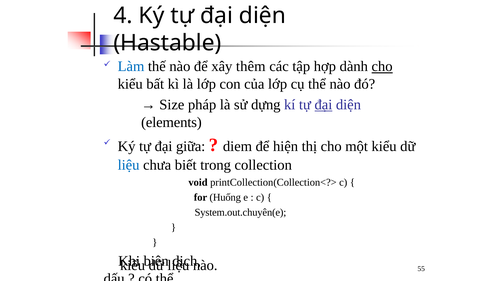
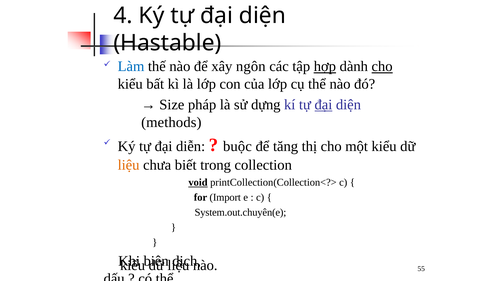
thêm: thêm -> ngôn (251, 67)
hợp underline: none -> present (325, 67)
elements: elements -> methods (171, 122)
giữa: giữa -> diễn (191, 146)
diem: diem -> buộc (237, 146)
hiện: hiện -> tăng (286, 146)
liệu colour: blue -> orange (129, 165)
void underline: none -> present (198, 183)
Huống: Huống -> Import (225, 198)
